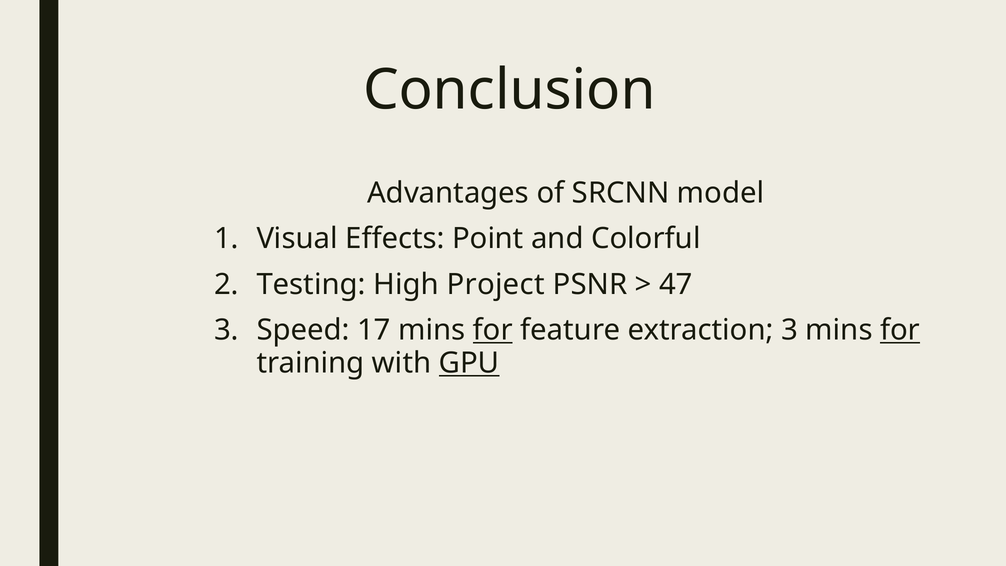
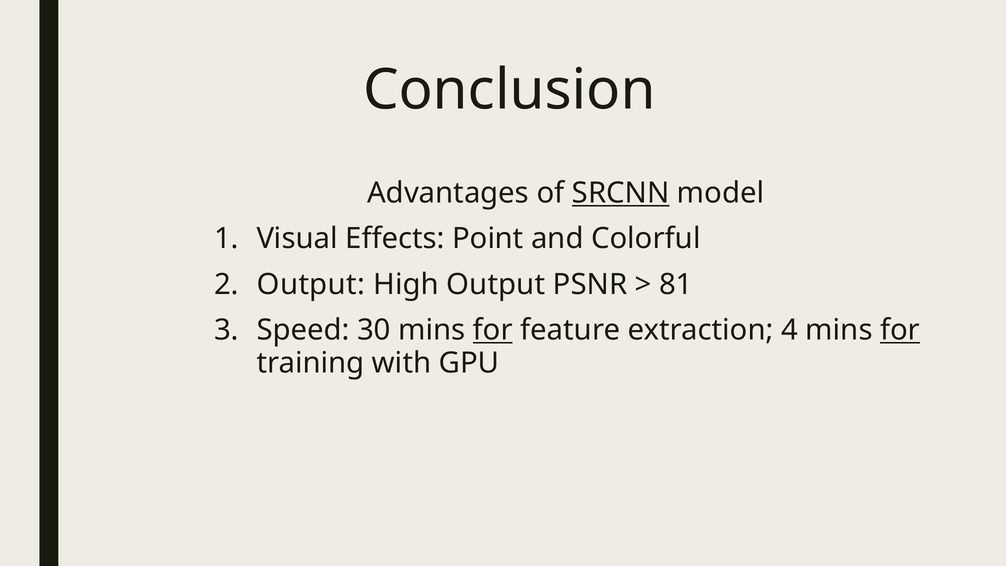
SRCNN underline: none -> present (621, 193)
Testing: Testing -> Output (311, 284)
High Project: Project -> Output (496, 284)
47: 47 -> 81 (676, 284)
17: 17 -> 30 (374, 330)
extraction 3: 3 -> 4 (789, 330)
GPU underline: present -> none (469, 363)
